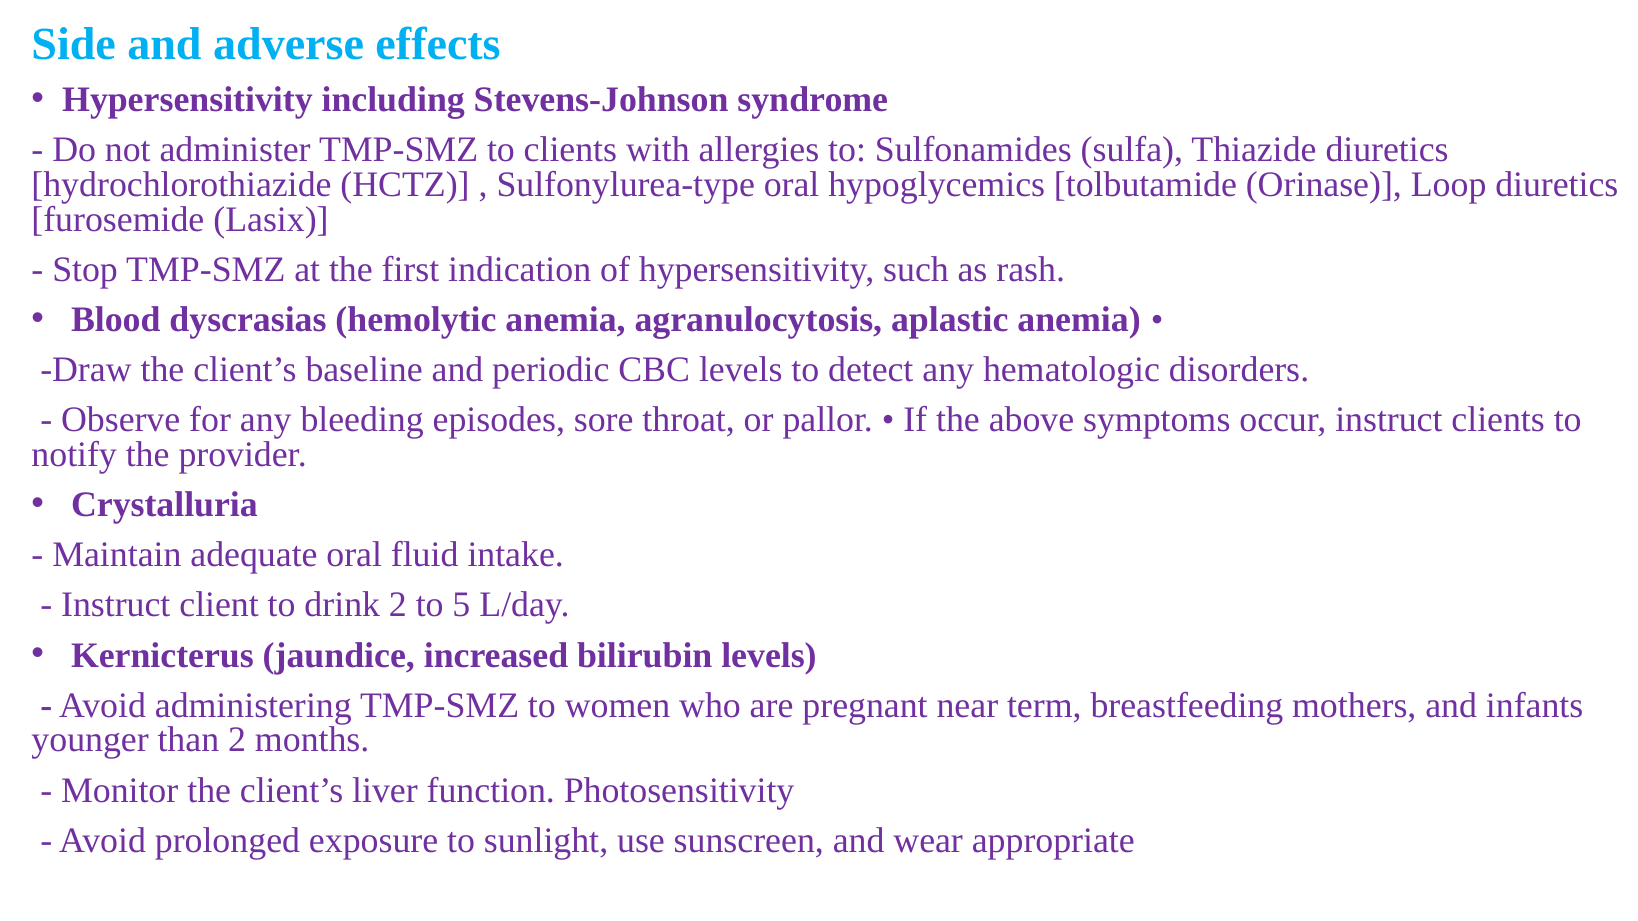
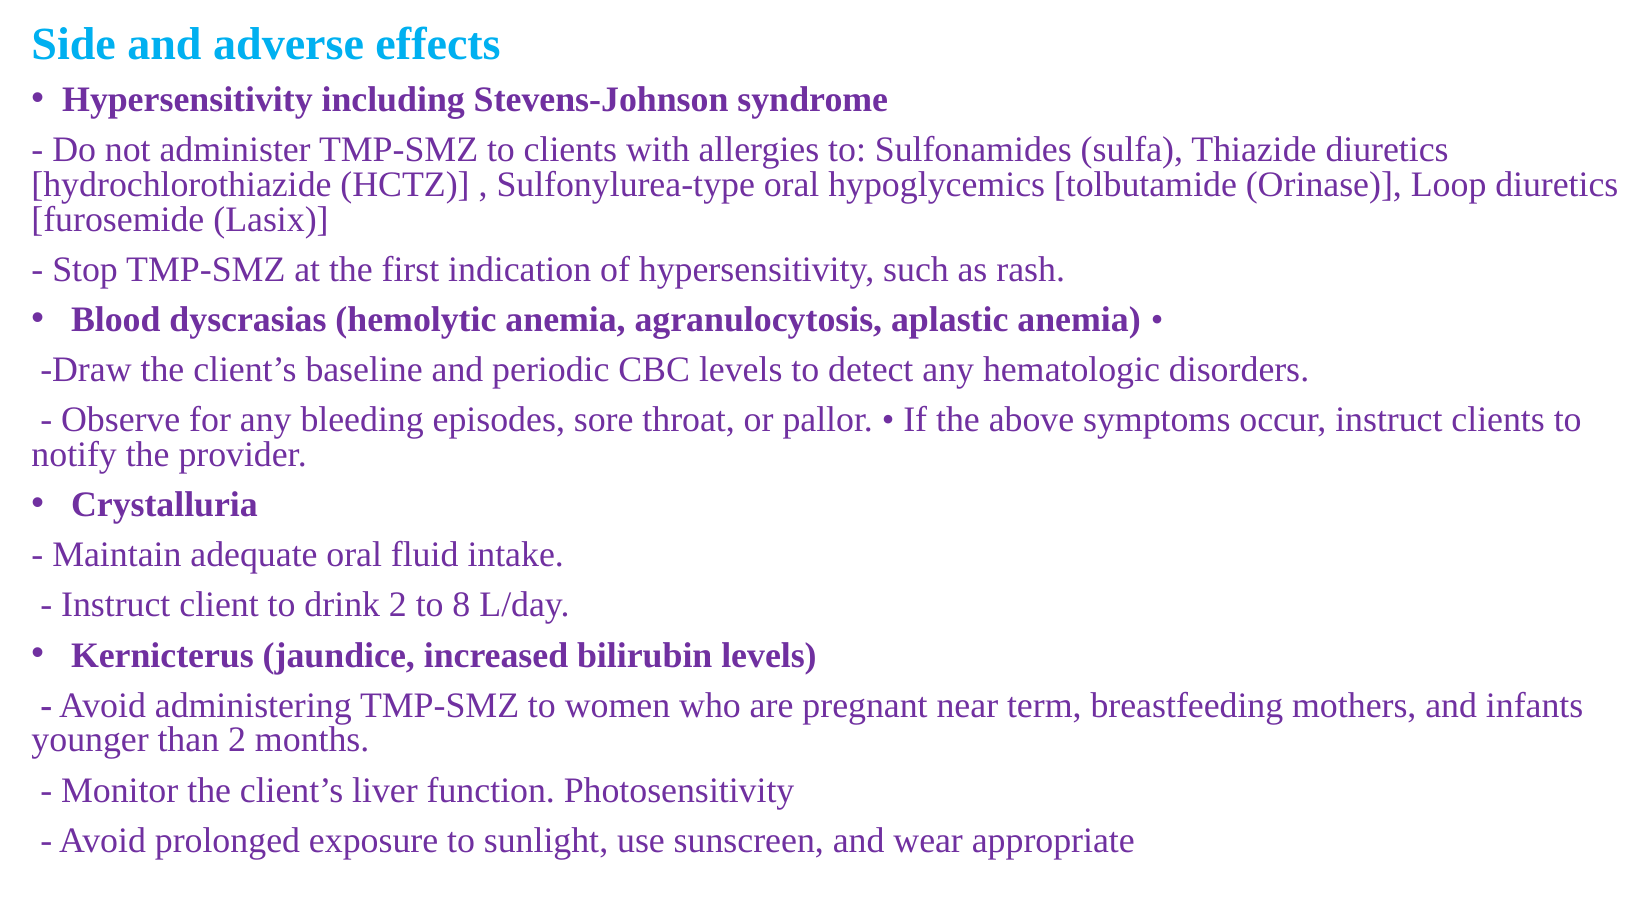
5: 5 -> 8 (461, 605)
